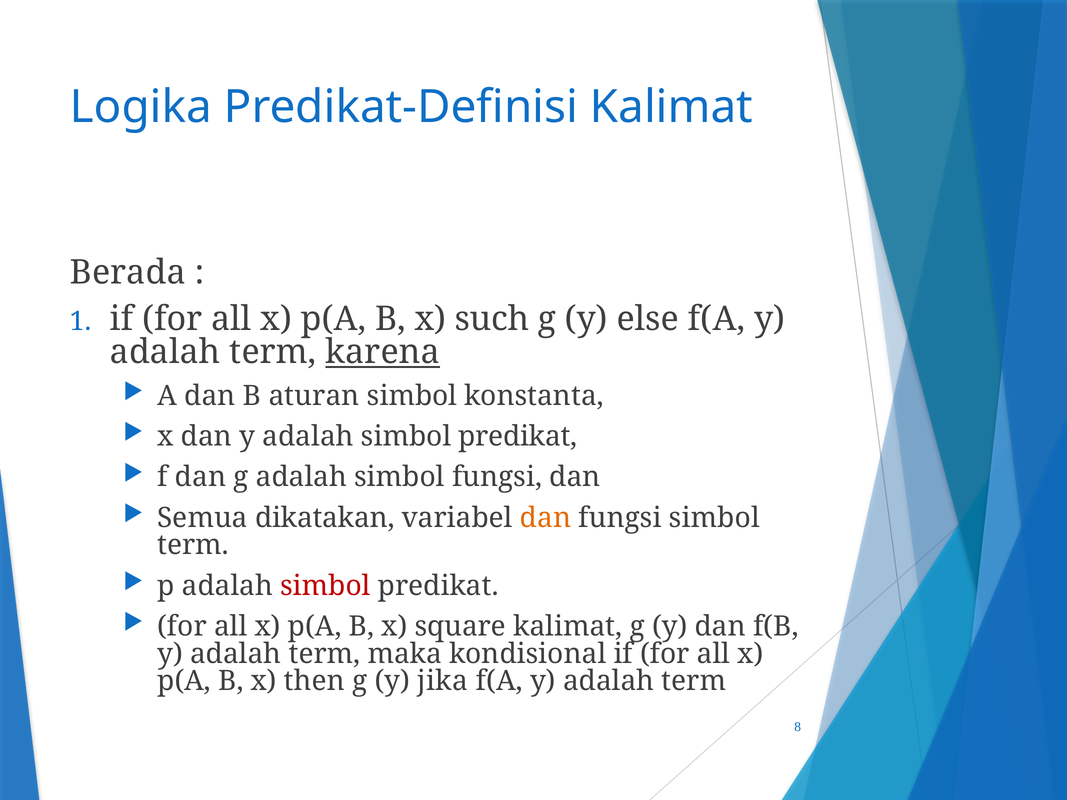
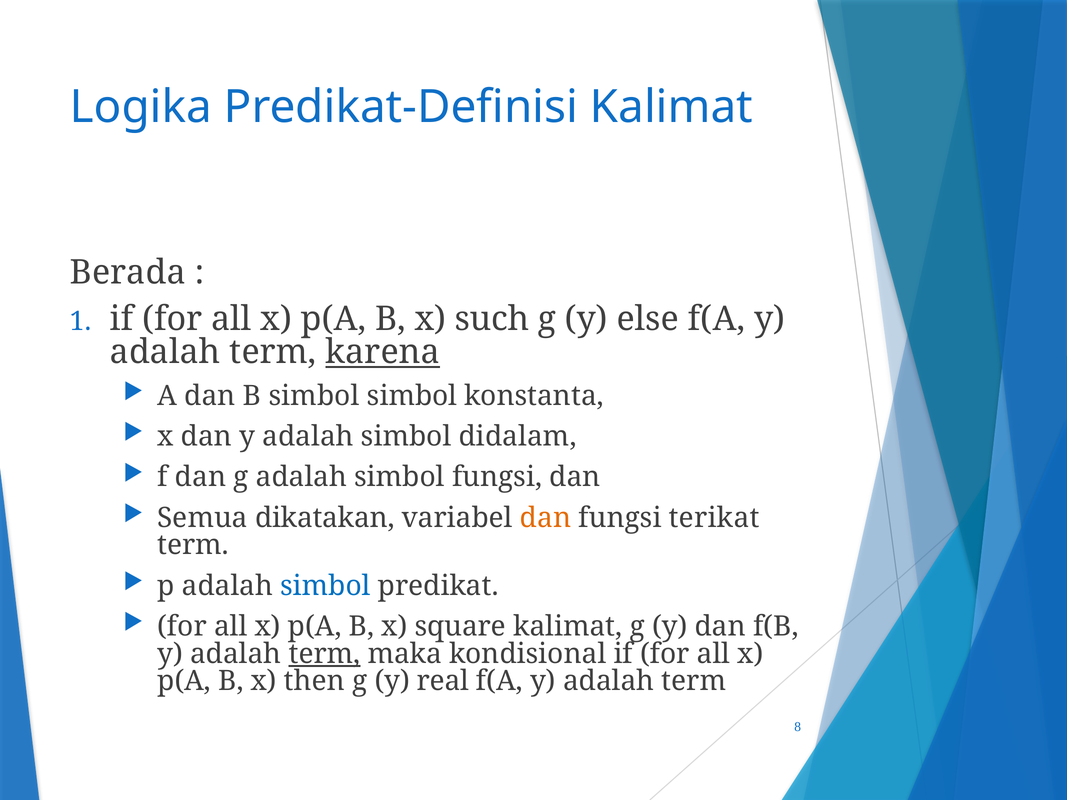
B aturan: aturan -> simbol (314, 396)
y adalah simbol predikat: predikat -> didalam (518, 437)
fungsi simbol: simbol -> terikat (714, 518)
simbol colour: red -> blue (325, 586)
term underline: none -> present (324, 654)
jika: jika -> real (443, 681)
